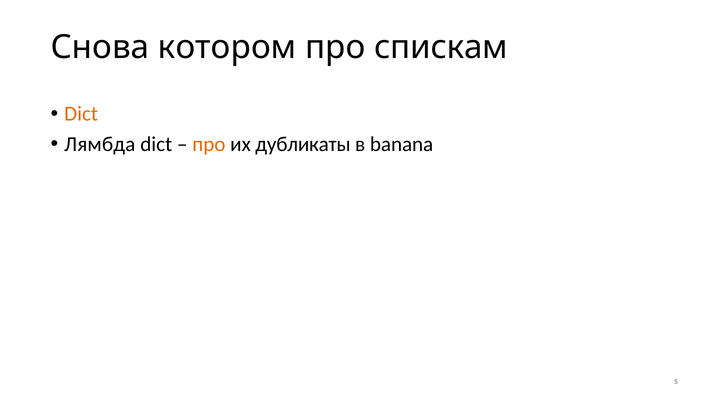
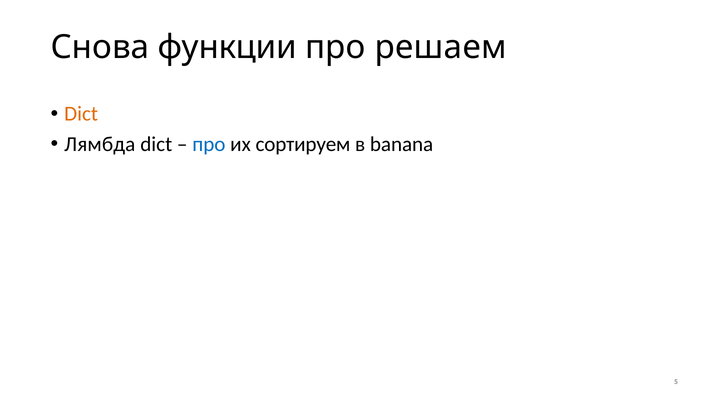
котором: котором -> функции (227, 47)
спискам: спискам -> решаем (441, 47)
про colour: orange -> blue (209, 144)
дубликаты: дубликаты -> сортируем (303, 144)
